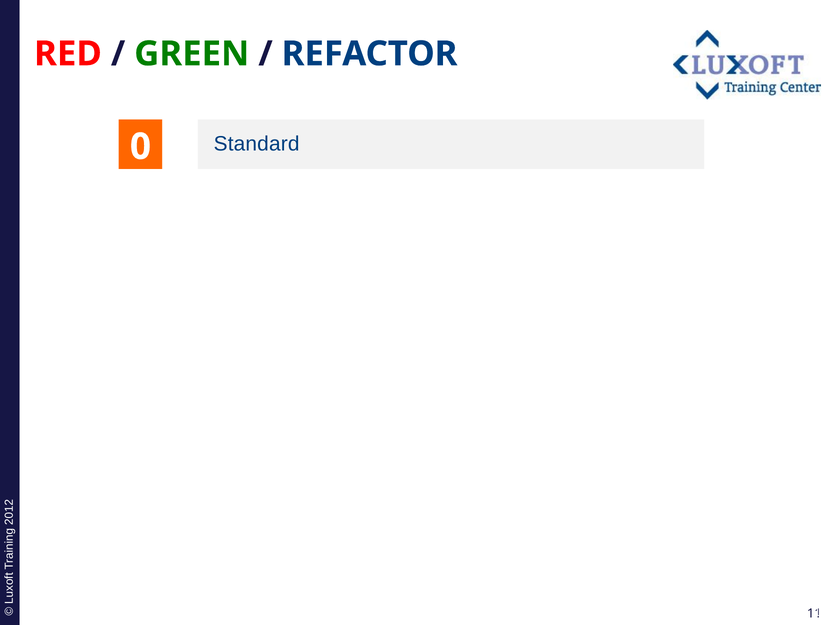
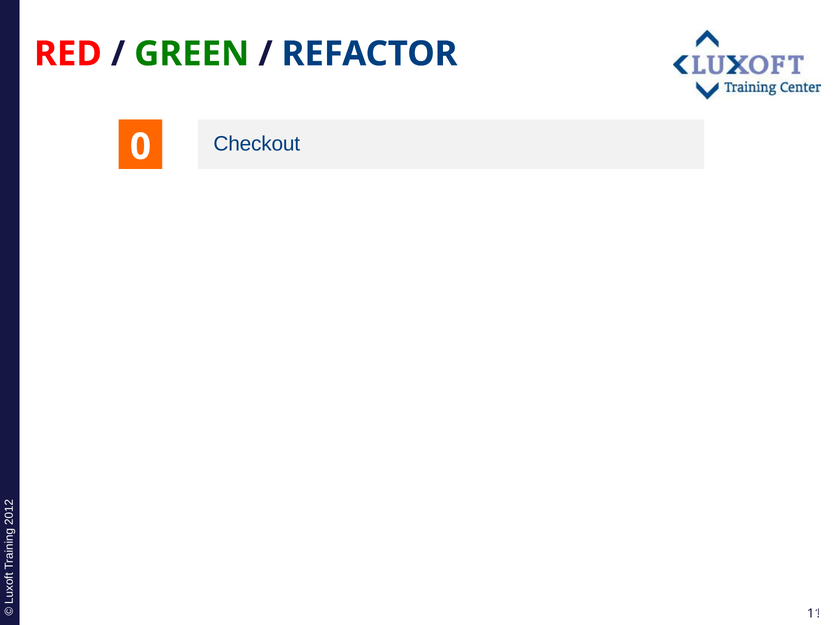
Standard: Standard -> Checkout (257, 144)
